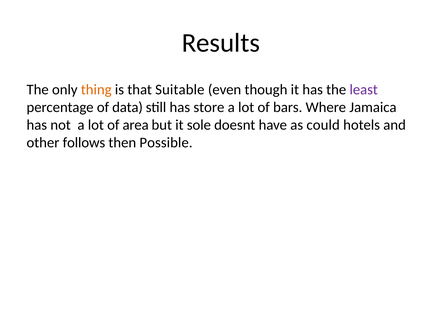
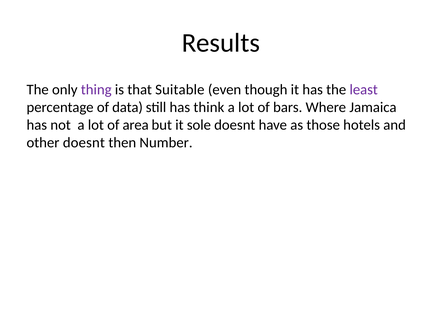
thing colour: orange -> purple (96, 89)
store: store -> think (209, 107)
could: could -> those (323, 125)
other follows: follows -> doesnt (84, 142)
Possible: Possible -> Number (166, 142)
